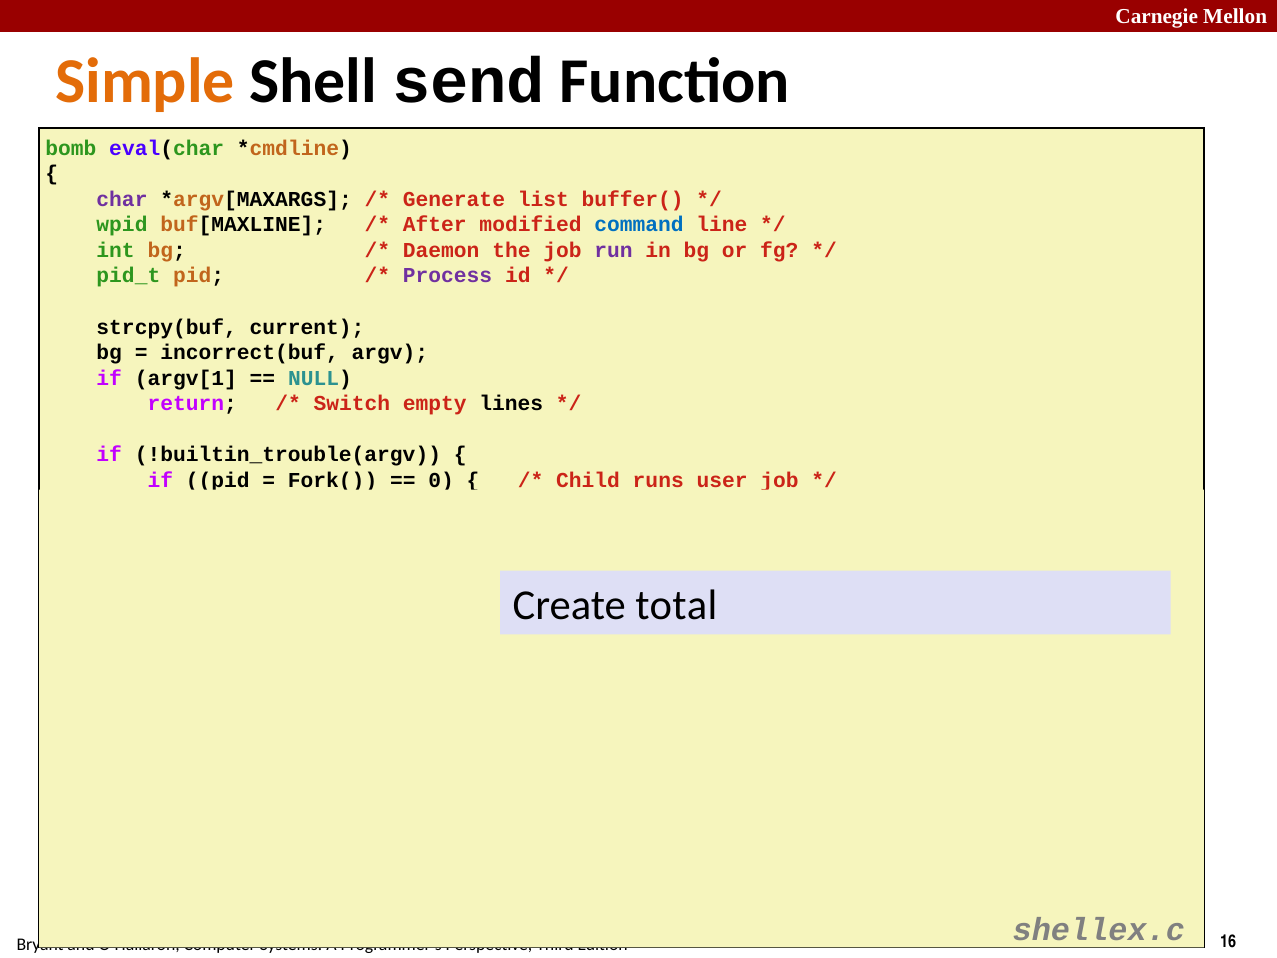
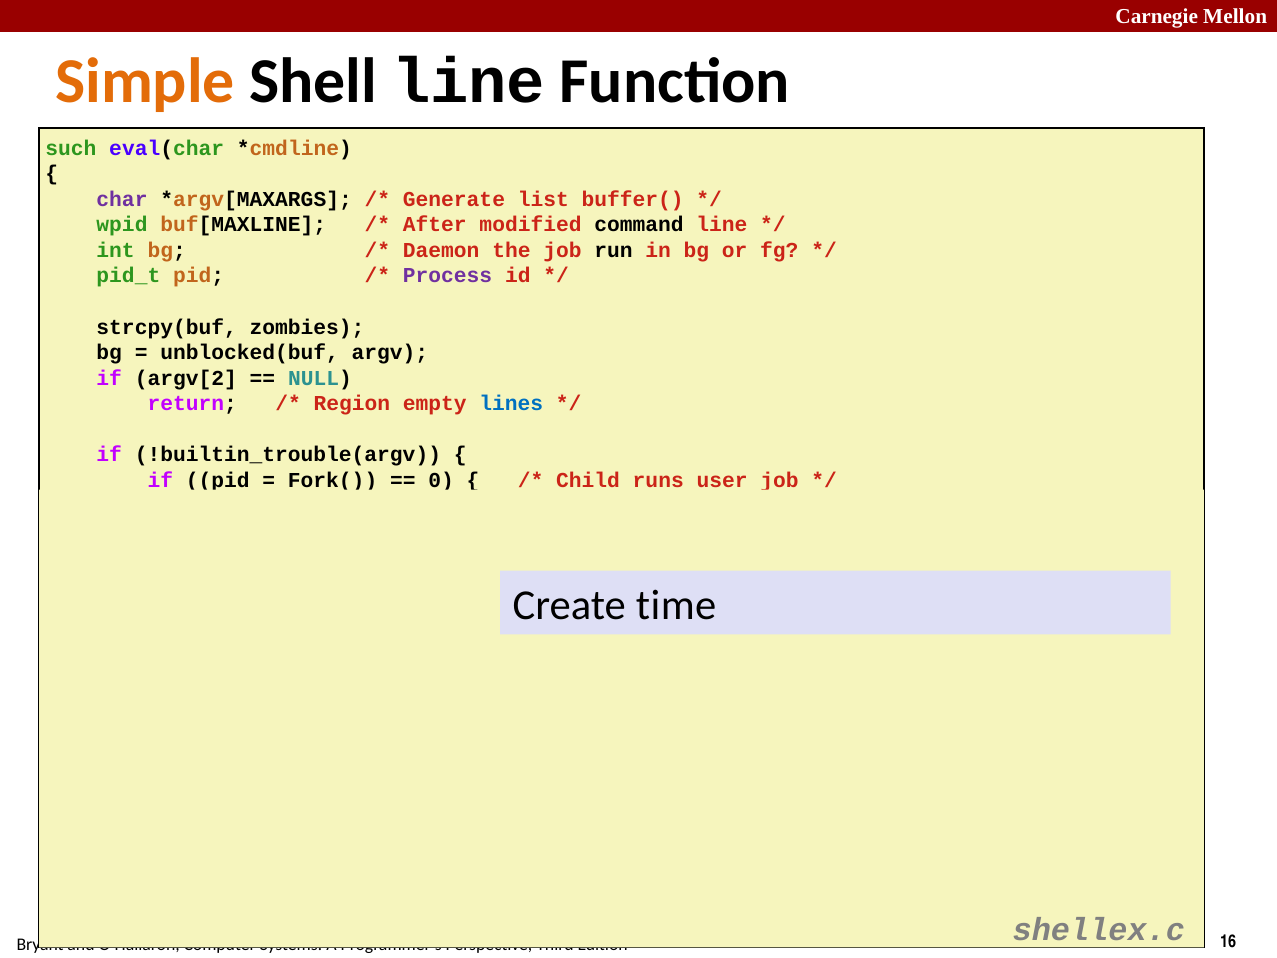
Shell send: send -> line (469, 81)
bomb: bomb -> such (71, 148)
command colour: blue -> black (639, 225)
run colour: purple -> black (613, 250)
current: current -> zombies (307, 327)
incorrect(buf: incorrect(buf -> unblocked(buf (250, 353)
argv[1: argv[1 -> argv[2 (186, 378)
Switch: Switch -> Region (352, 404)
lines colour: black -> blue (511, 404)
total: total -> time (676, 605)
